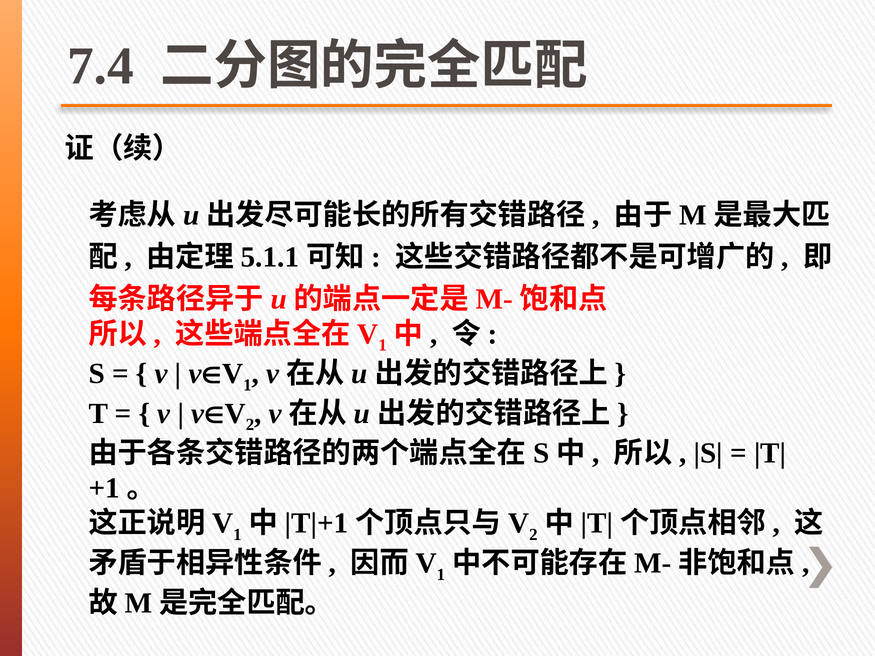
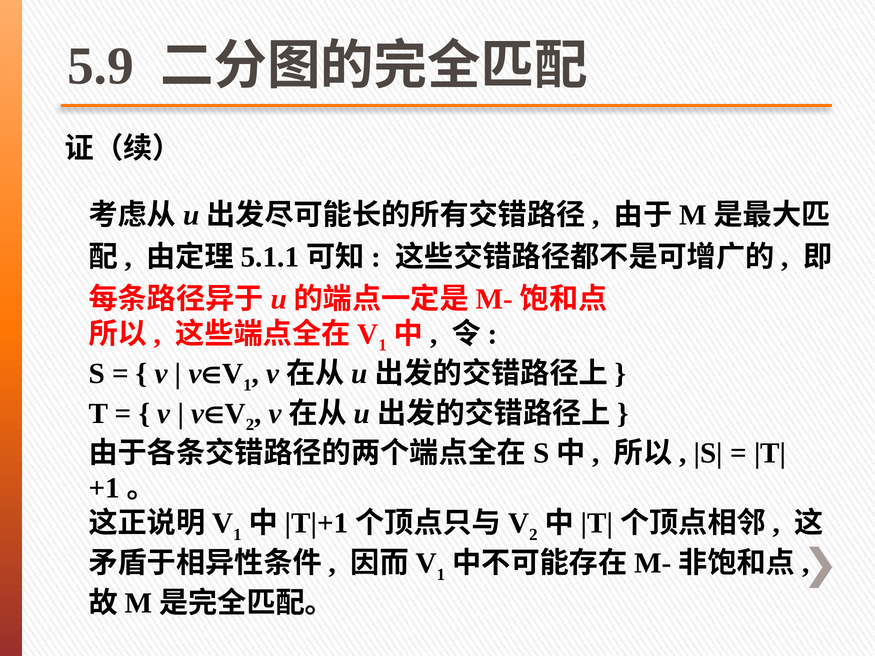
7.4: 7.4 -> 5.9 (100, 66)
